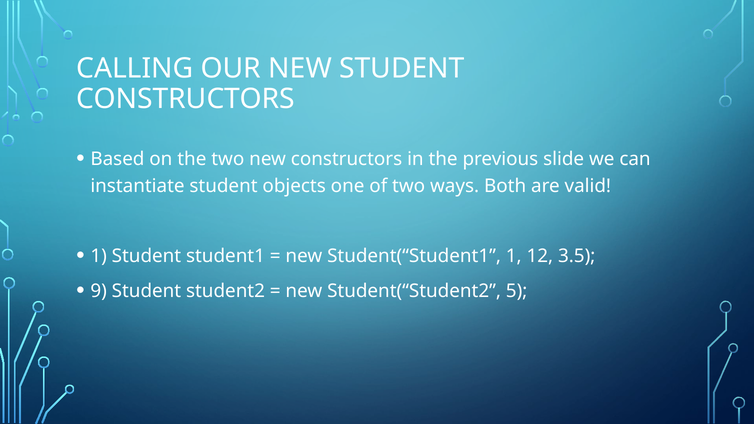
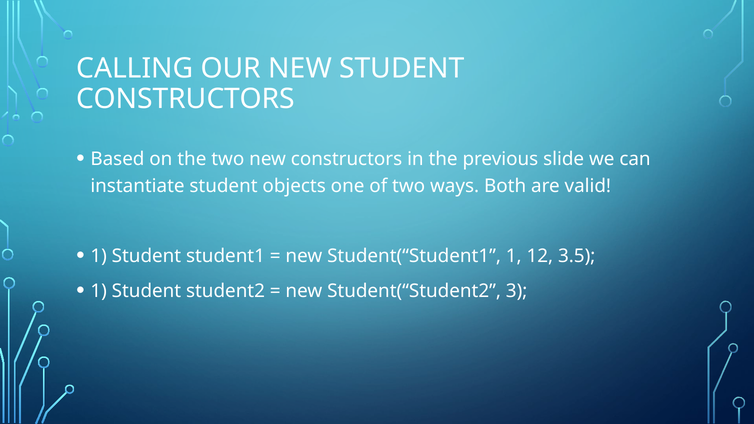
9: 9 -> 1 (99, 291)
5: 5 -> 3 (517, 291)
